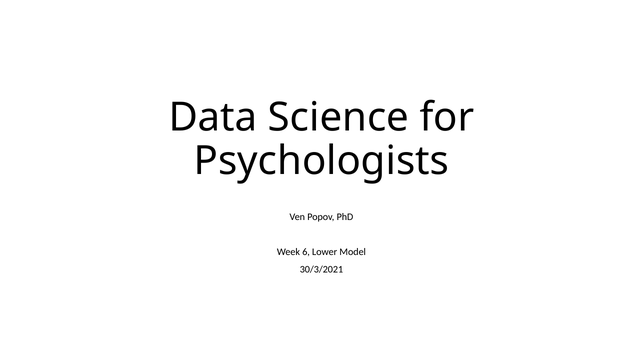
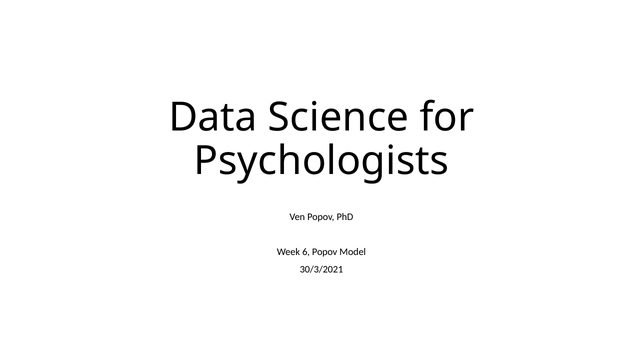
6 Lower: Lower -> Popov (325, 252)
